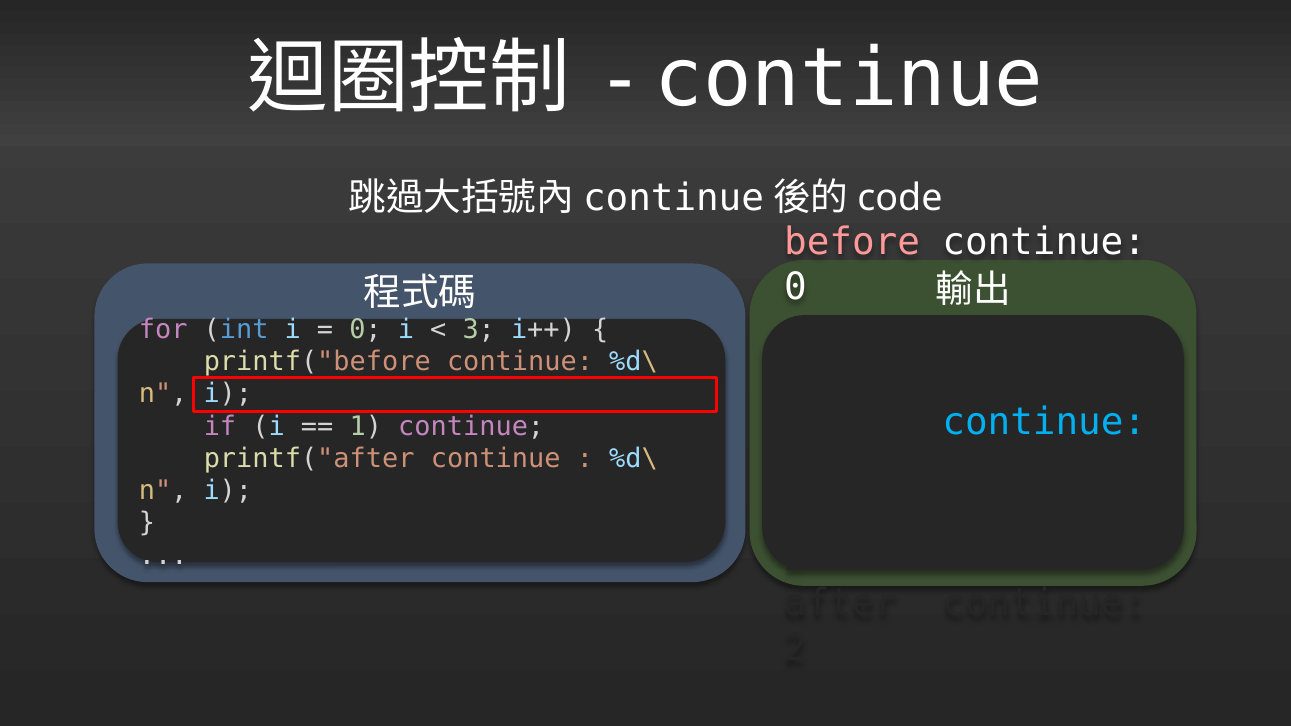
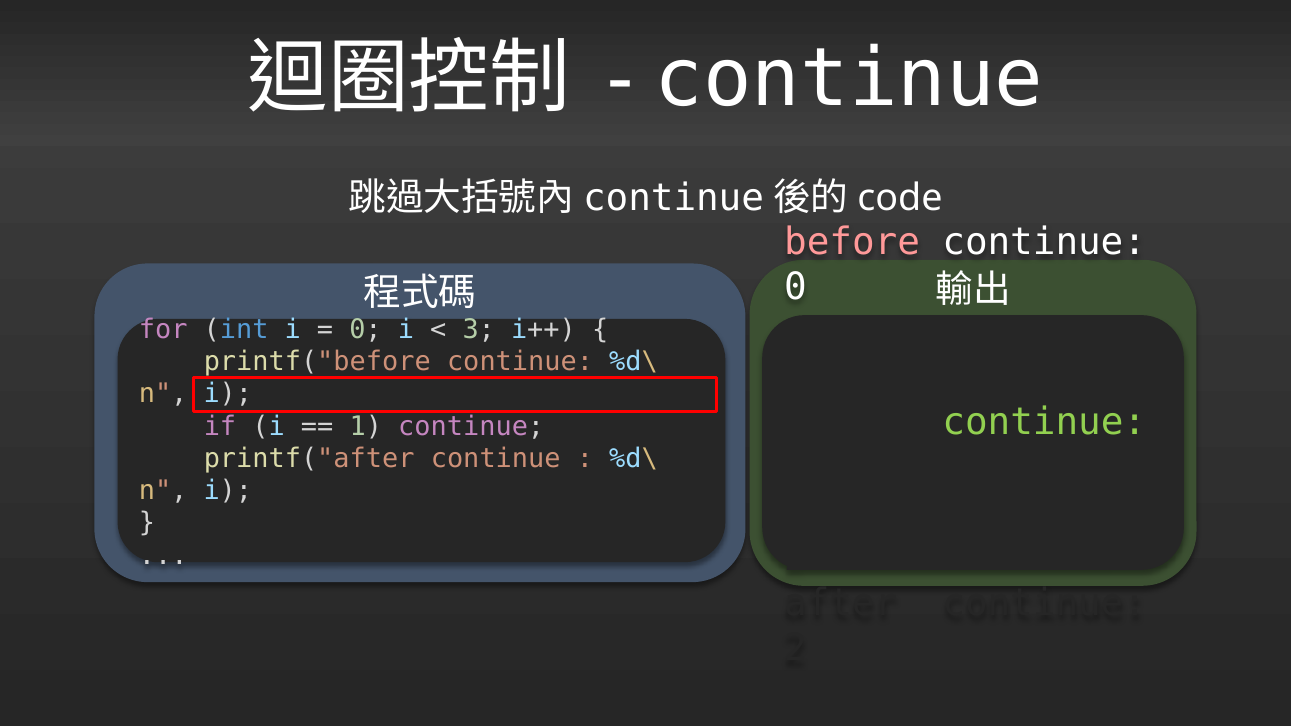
continue colour: light blue -> light green (1044, 423)
